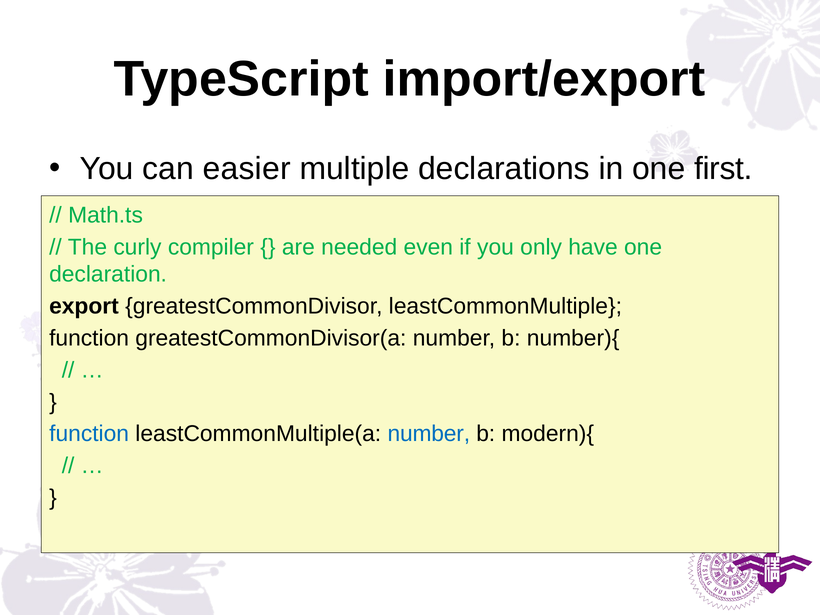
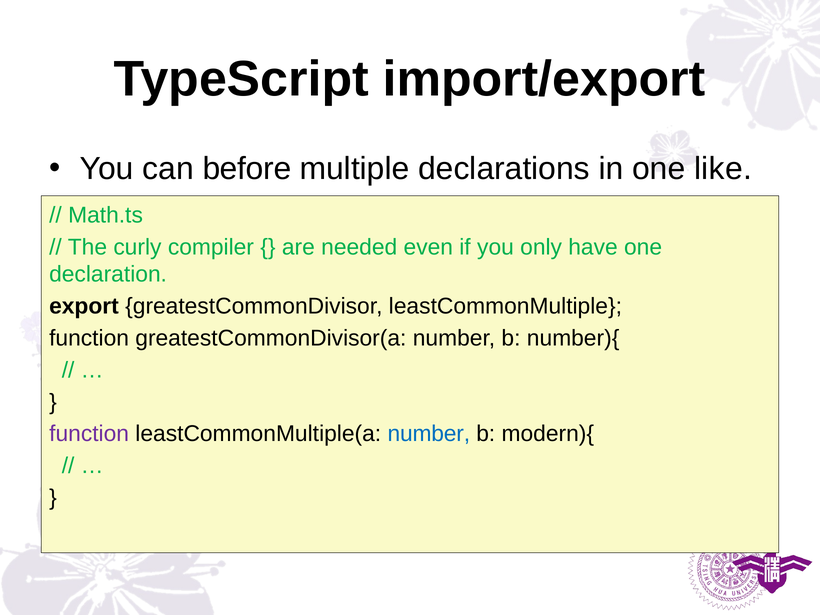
easier: easier -> before (247, 169)
first: first -> like (723, 169)
function colour: blue -> purple (89, 434)
